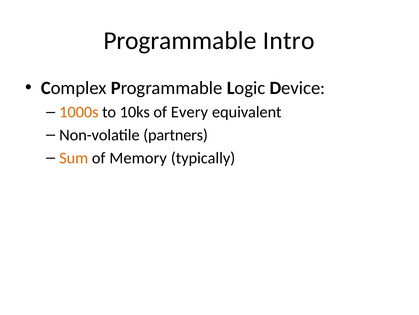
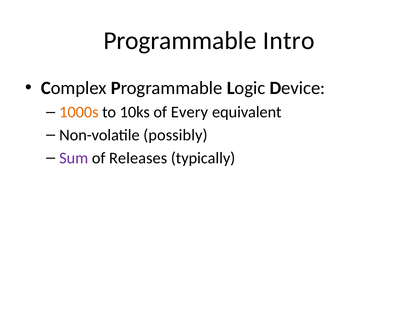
partners: partners -> possibly (175, 135)
Sum colour: orange -> purple (74, 158)
Memory: Memory -> Releases (138, 158)
